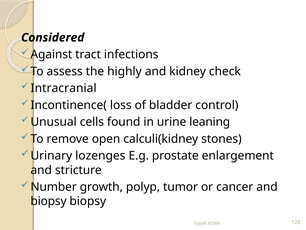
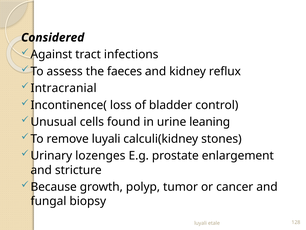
highly: highly -> faeces (125, 71)
check: check -> reflux (225, 71)
remove open: open -> luyali (106, 139)
Number: Number -> Because (54, 187)
biopsy: biopsy -> fungal (48, 201)
